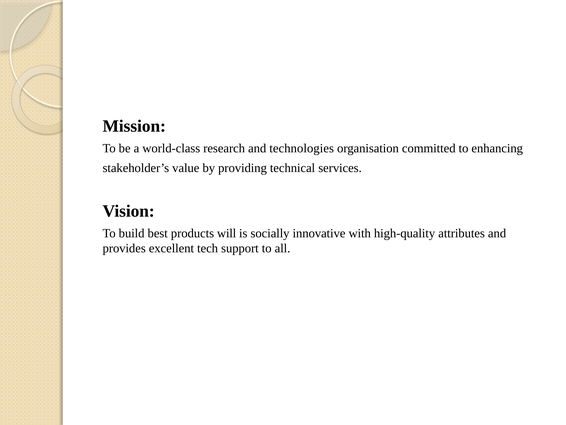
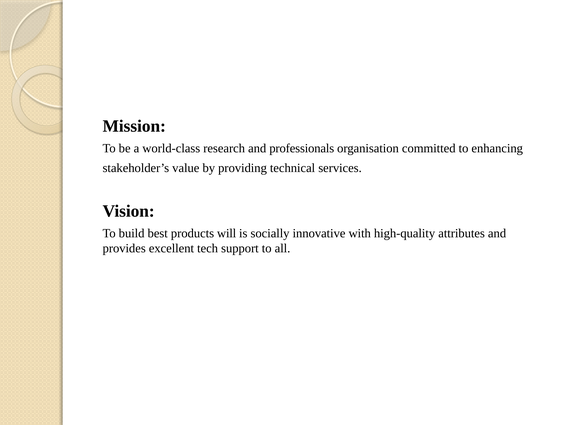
technologies: technologies -> professionals (302, 148)
